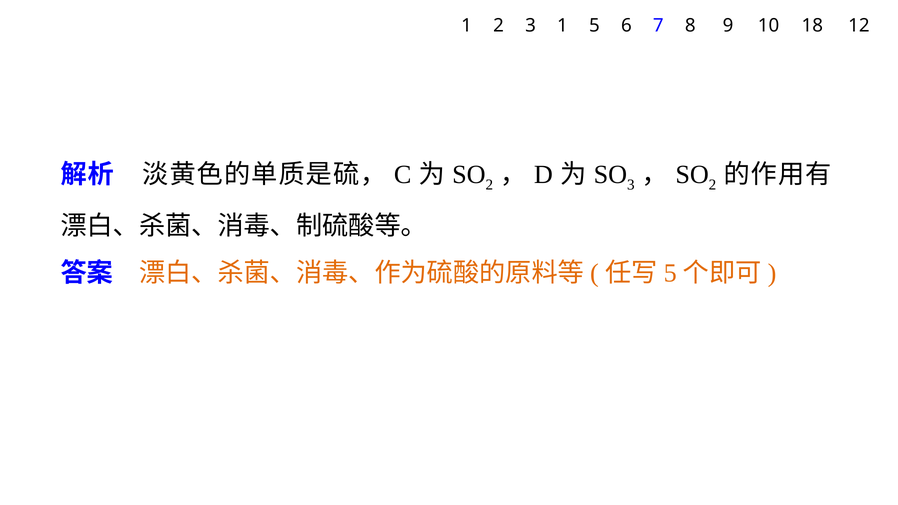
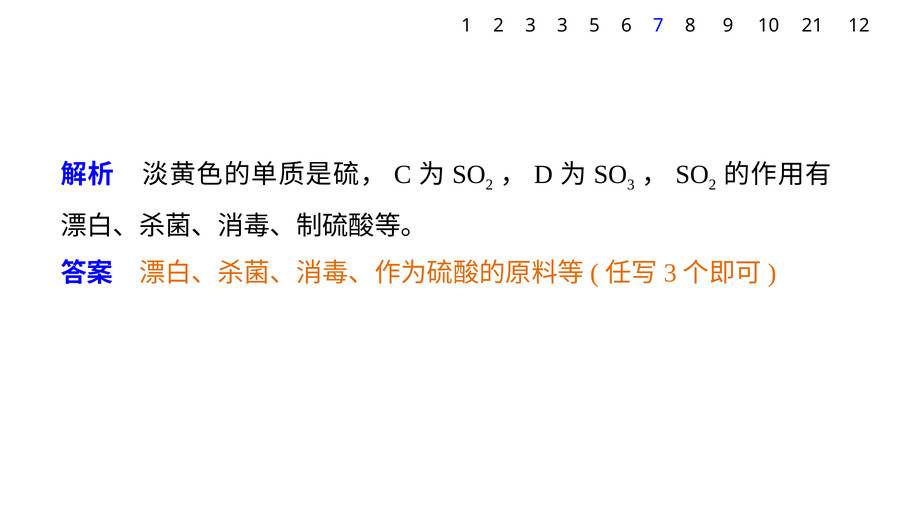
3 1: 1 -> 3 (562, 26)
18: 18 -> 21 (812, 26)
5: 5 -> 3 (670, 273)
